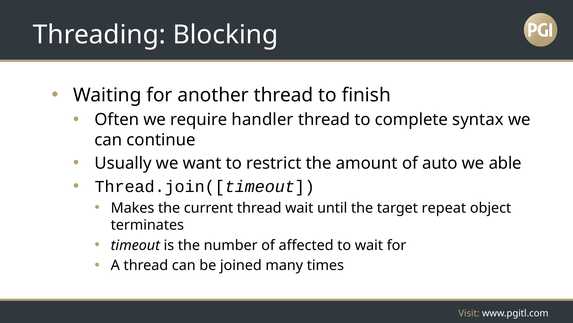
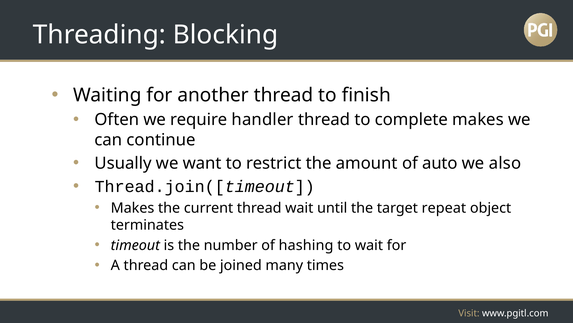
complete syntax: syntax -> makes (478, 120)
able: able -> also (505, 163)
affected: affected -> hashing (306, 245)
